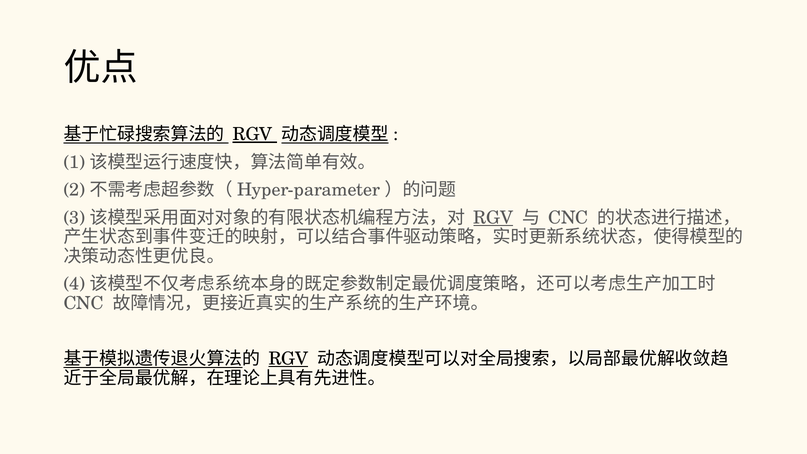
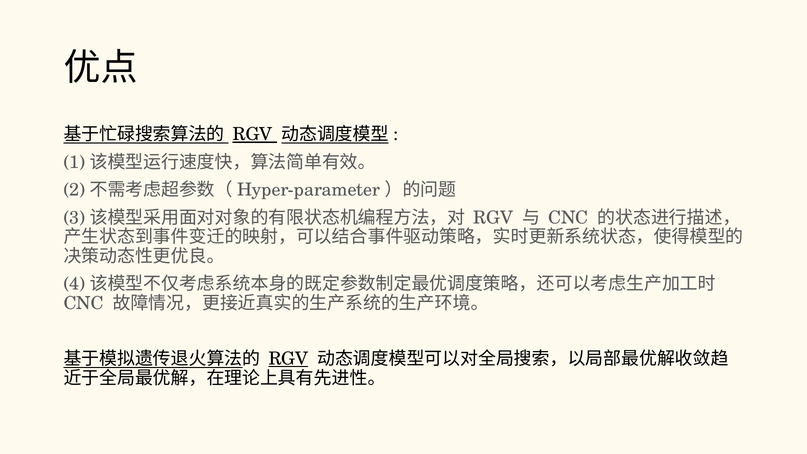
RGV underline: present -> none (493, 218)
